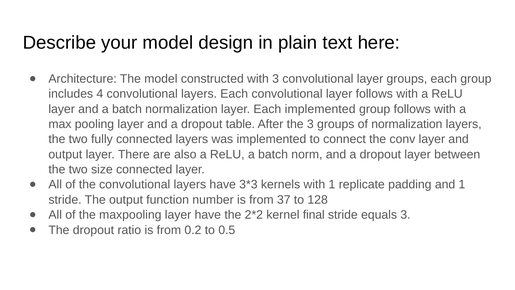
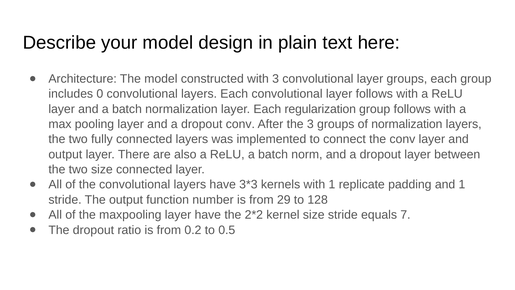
4: 4 -> 0 (100, 94)
Each implemented: implemented -> regularization (320, 109)
dropout table: table -> conv (240, 124)
37: 37 -> 29 (284, 200)
kernel final: final -> size (314, 215)
equals 3: 3 -> 7 (405, 215)
